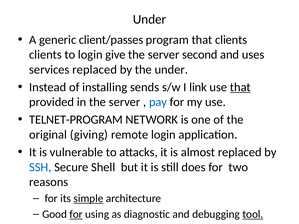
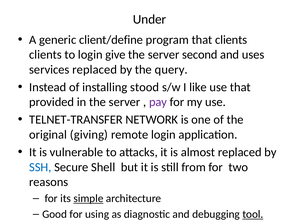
client/passes: client/passes -> client/define (111, 40)
the under: under -> query (171, 70)
sends: sends -> stood (145, 87)
link: link -> like (198, 87)
that underline: present -> none (240, 87)
pay colour: blue -> purple (158, 102)
TELNET-PROGRAM: TELNET-PROGRAM -> TELNET-TRANSFER (76, 120)
does: does -> from (194, 167)
for underline: present -> none (76, 215)
